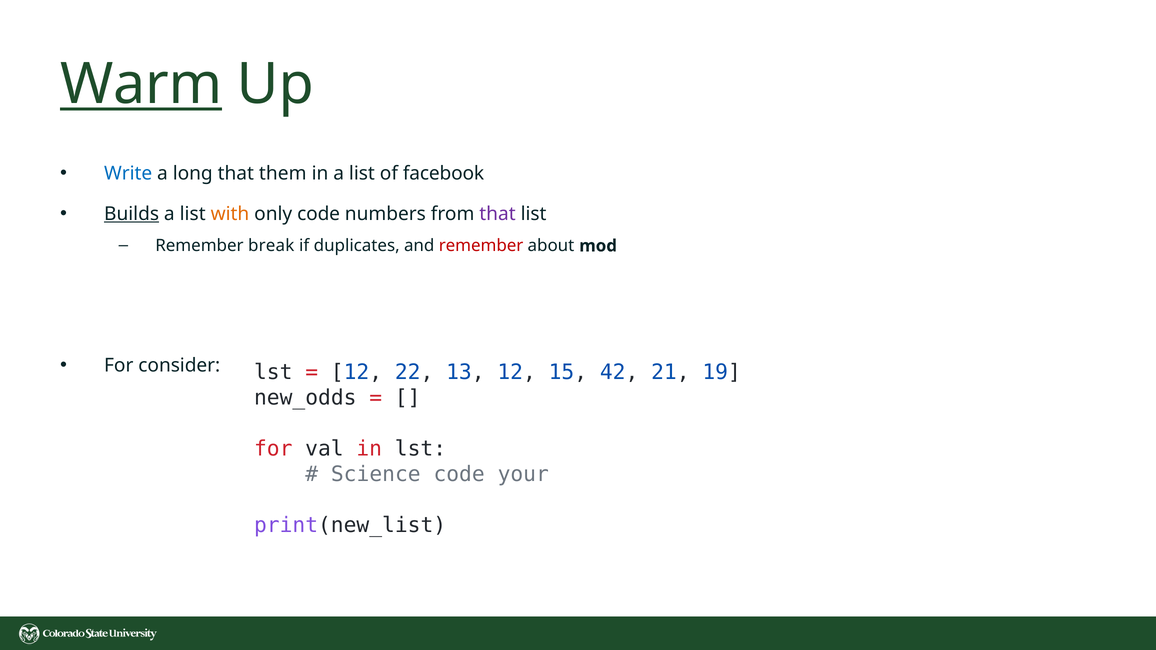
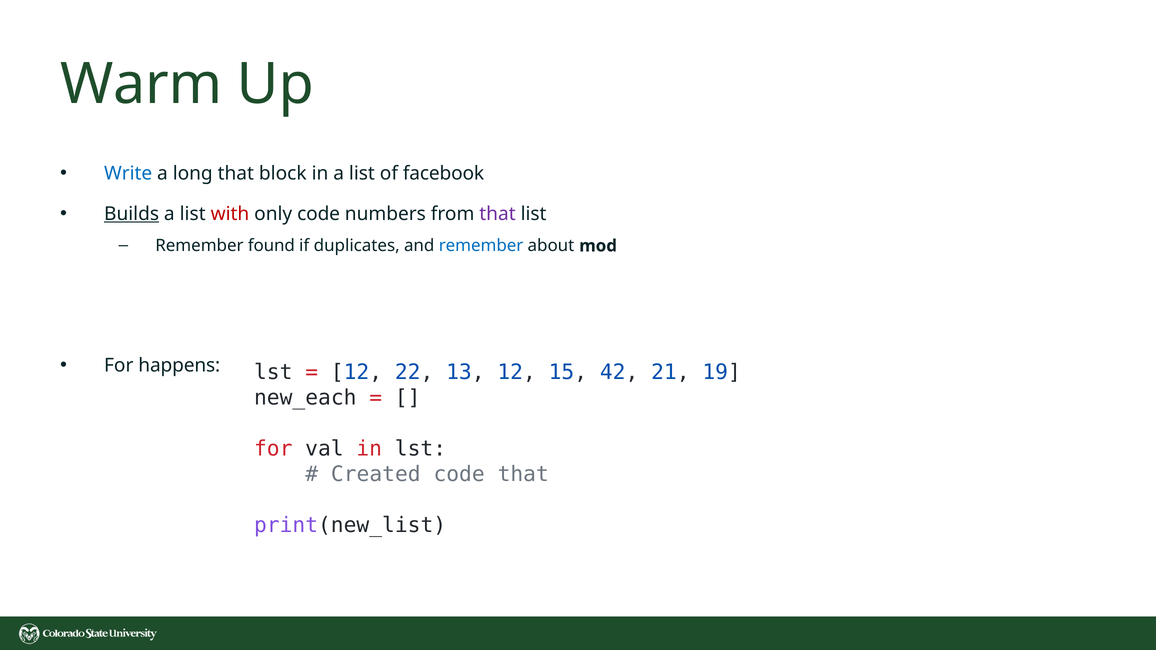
Warm underline: present -> none (141, 84)
them: them -> block (283, 174)
with colour: orange -> red (230, 214)
break: break -> found (271, 246)
remember colour: red -> blue (481, 246)
consider: consider -> happens (179, 366)
new_odds: new_odds -> new_each (305, 398)
Science: Science -> Created (376, 474)
code your: your -> that (523, 474)
